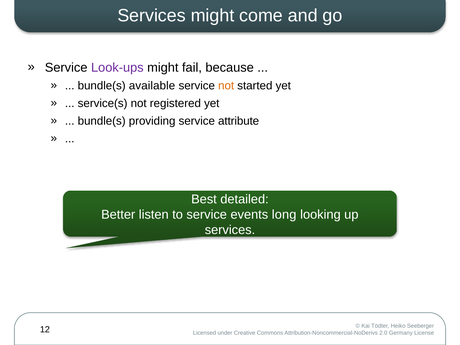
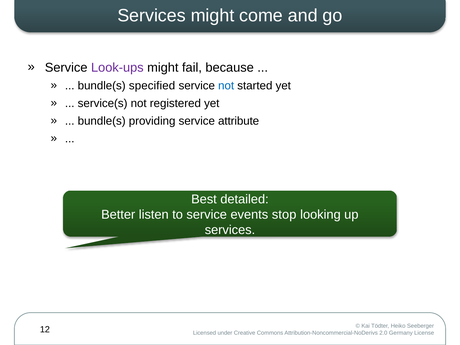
available: available -> specified (152, 86)
not colour: orange -> blue (226, 86)
long: long -> stop (284, 215)
